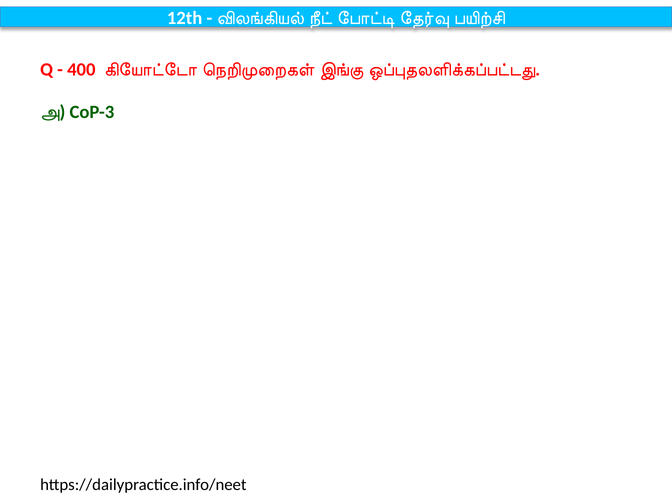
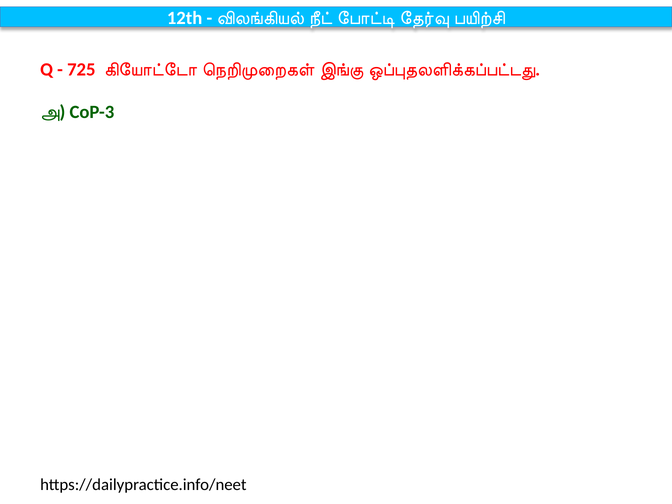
400: 400 -> 725 (81, 70)
